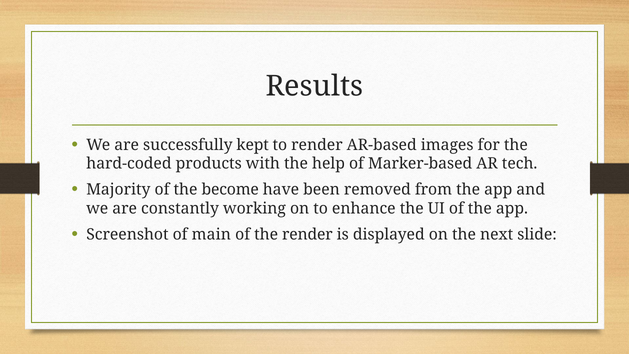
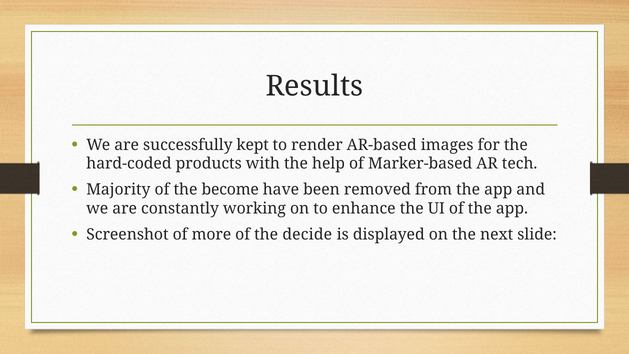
main: main -> more (211, 234)
the render: render -> decide (307, 234)
